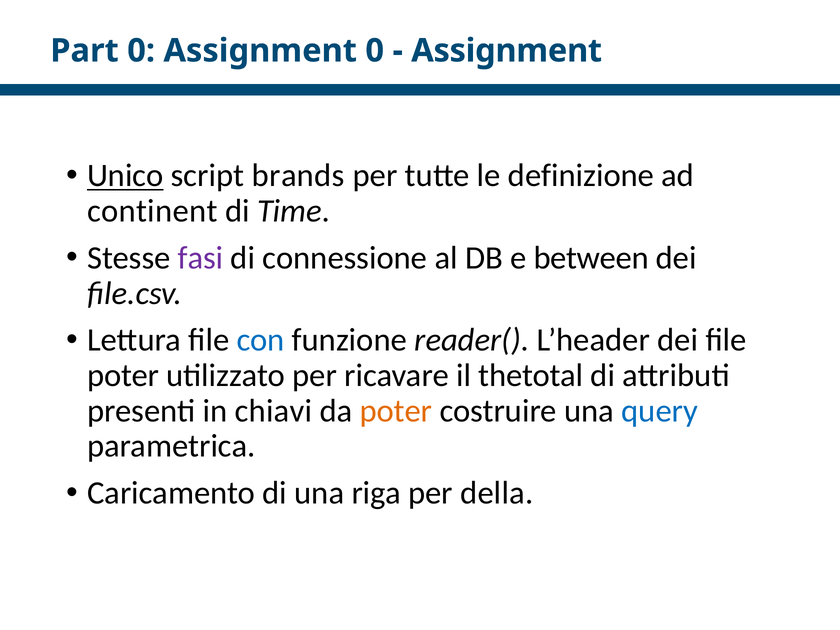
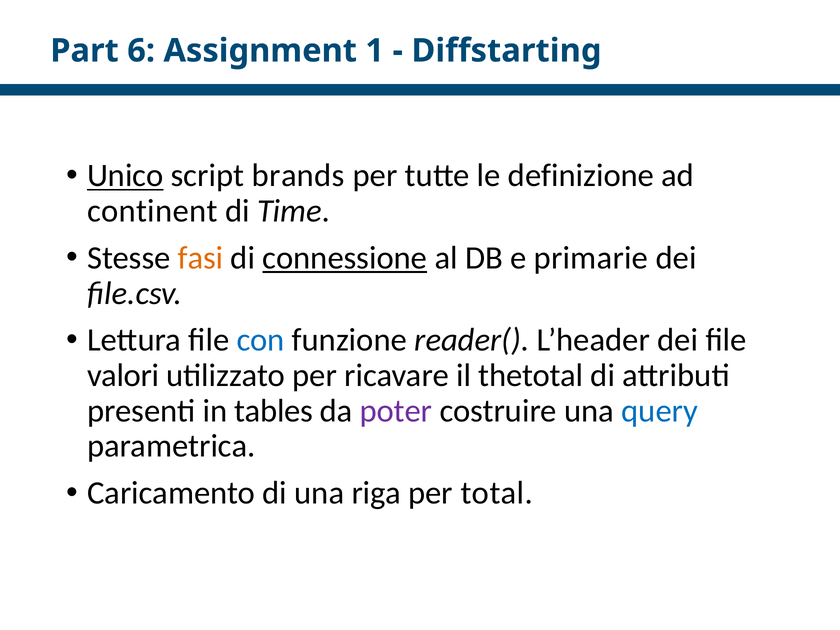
Part 0: 0 -> 6 (141, 51)
Assignment 0: 0 -> 1 (375, 51)
Assignment: Assignment -> Diffstarting (506, 51)
fasi colour: purple -> orange (201, 258)
connessione underline: none -> present (345, 258)
between: between -> primarie (591, 258)
poter: poter -> valori (123, 375)
chiavi: chiavi -> tables (274, 411)
poter colour: orange -> purple (396, 411)
della: della -> total (497, 493)
